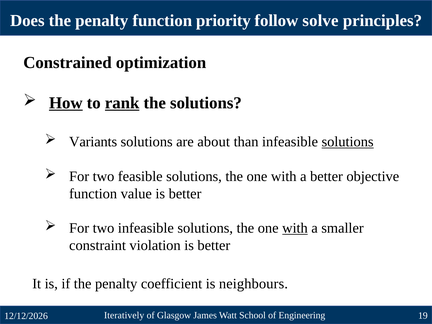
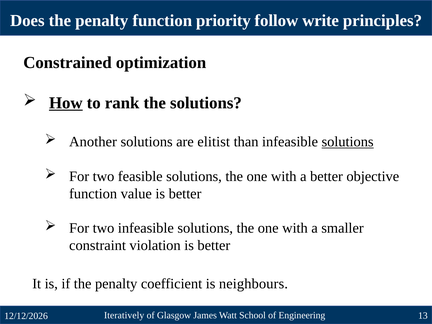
solve: solve -> write (321, 20)
rank underline: present -> none (122, 103)
Variants: Variants -> Another (93, 142)
about: about -> elitist (214, 142)
with underline: present -> none (295, 228)
19: 19 -> 13 (423, 316)
